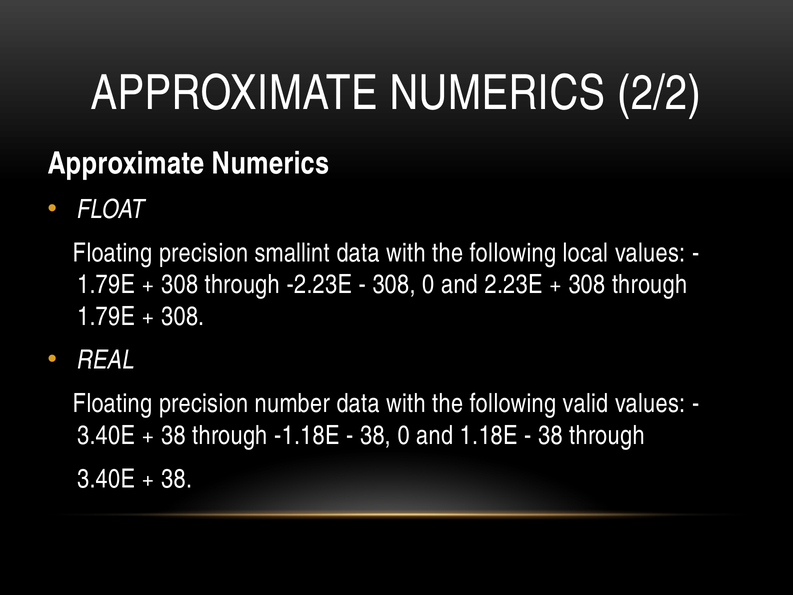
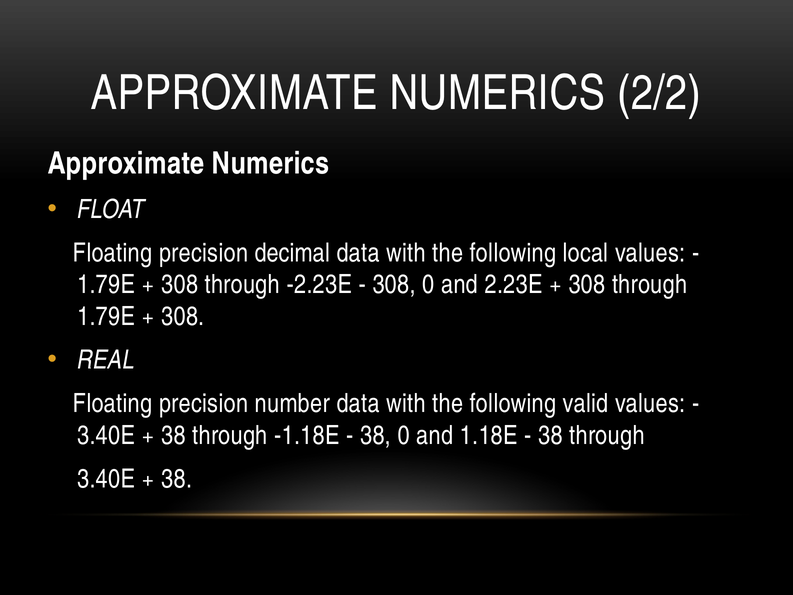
smallint: smallint -> decimal (292, 253)
